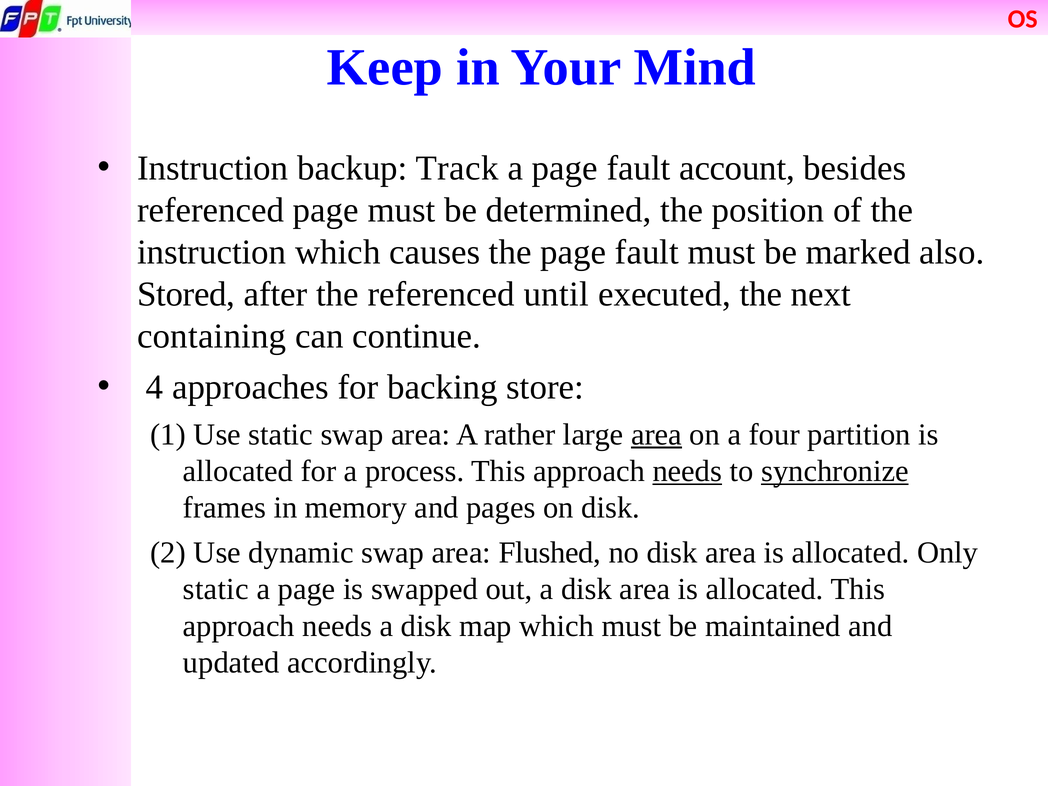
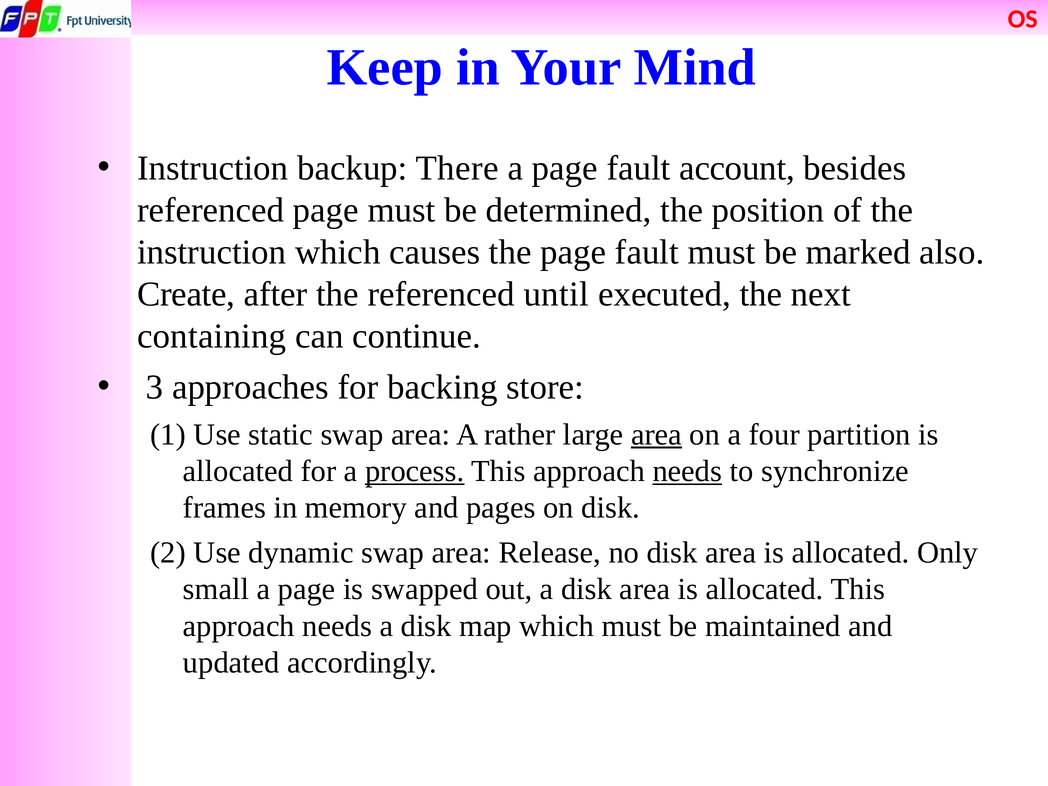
Track: Track -> There (457, 168)
Stored: Stored -> Create (186, 294)
4: 4 -> 3 (155, 387)
process underline: none -> present (415, 471)
synchronize underline: present -> none (835, 471)
Flushed: Flushed -> Release (550, 553)
static: static -> small (216, 589)
